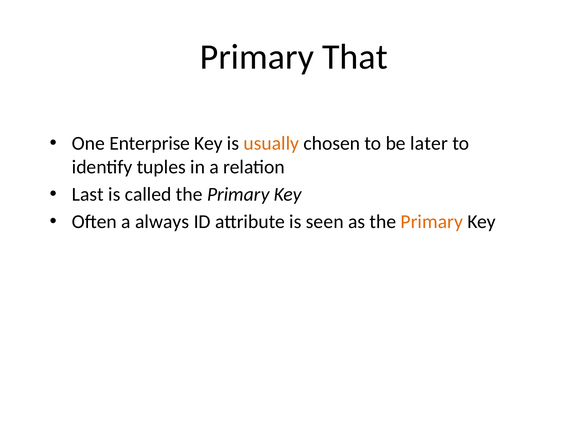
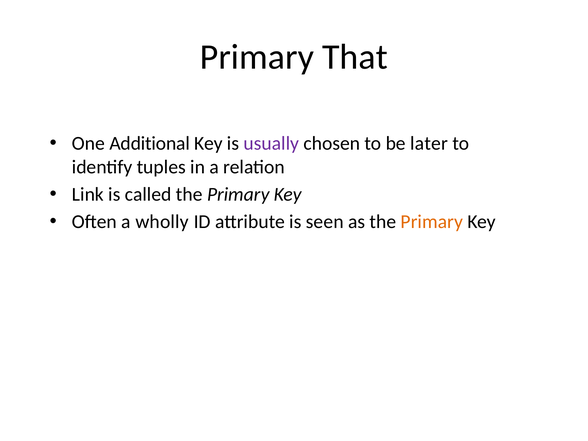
Enterprise: Enterprise -> Additional (150, 143)
usually colour: orange -> purple (271, 143)
Last: Last -> Link (88, 194)
always: always -> wholly (162, 222)
